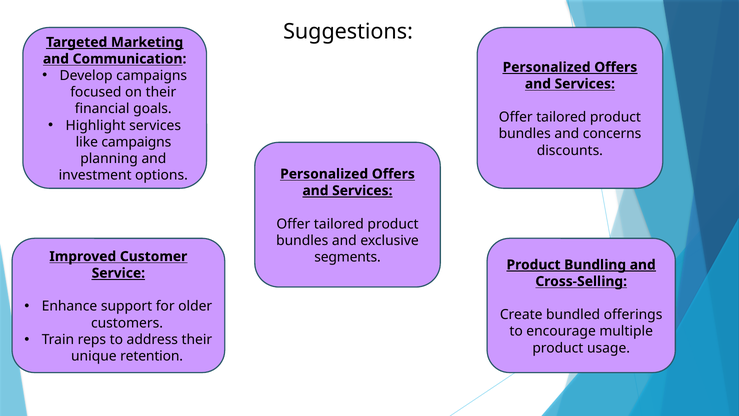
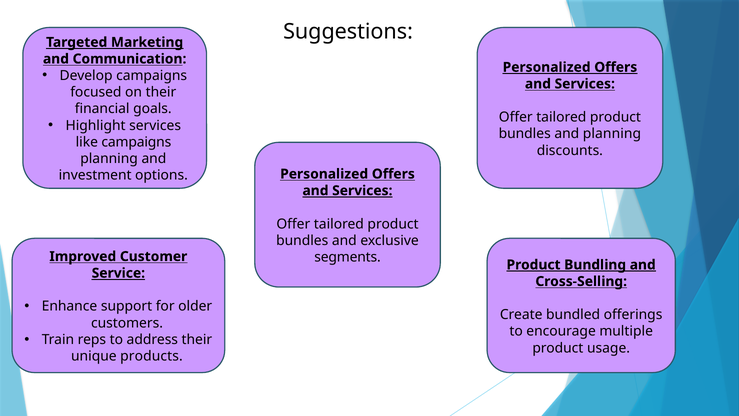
and concerns: concerns -> planning (612, 134)
retention: retention -> products (151, 356)
